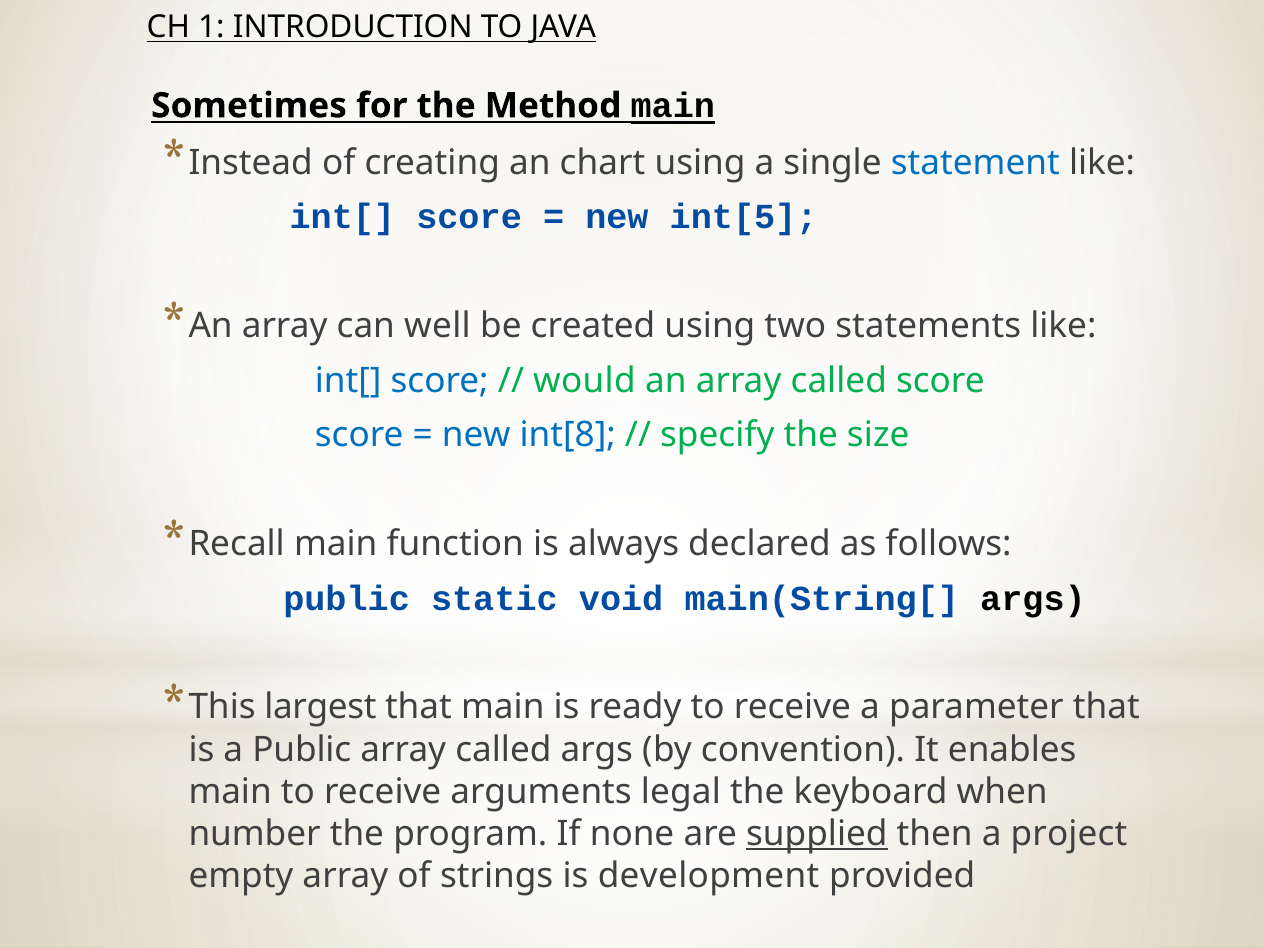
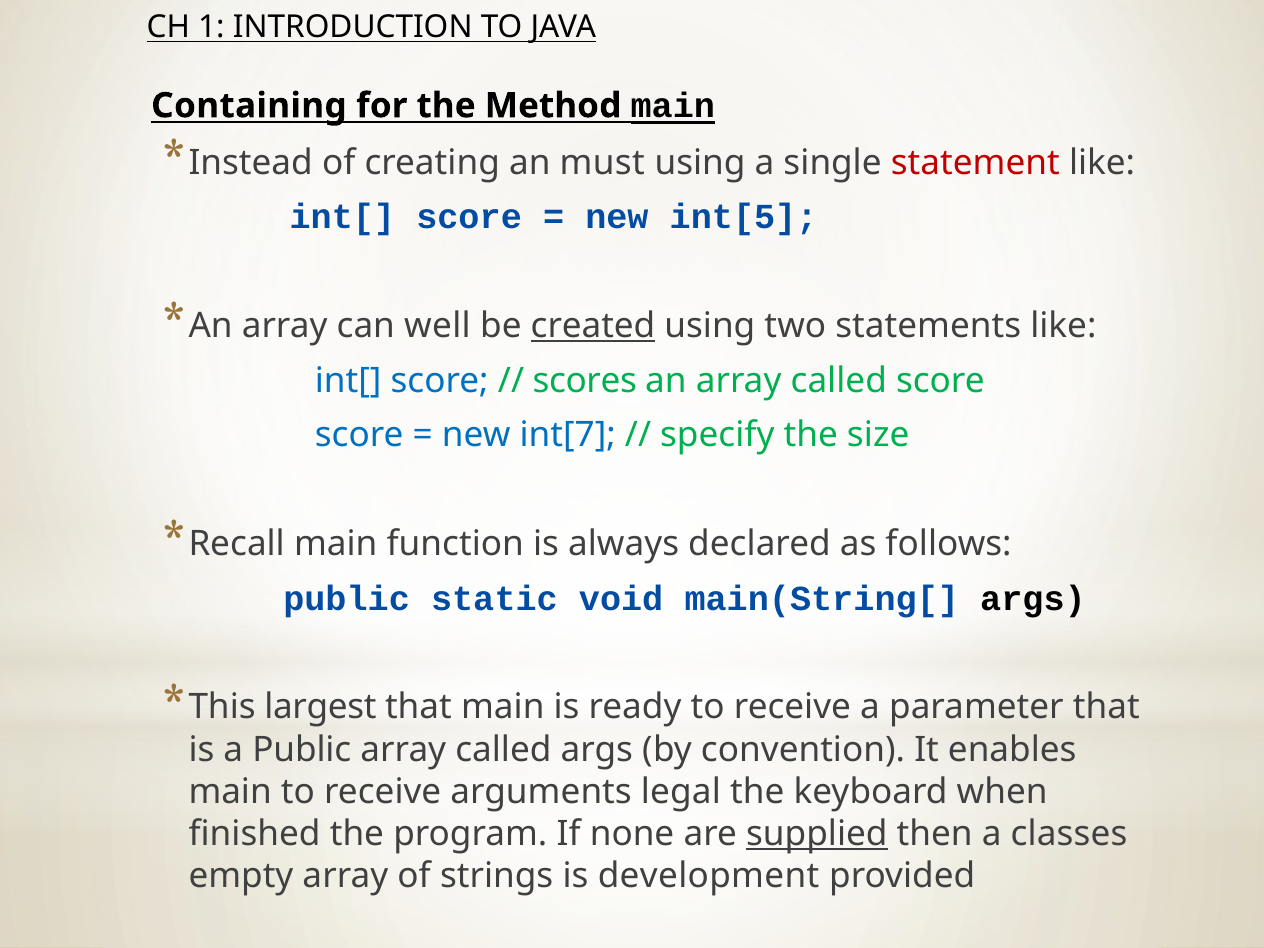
Sometimes: Sometimes -> Containing (249, 106)
chart: chart -> must (602, 163)
statement colour: blue -> red (975, 163)
created underline: none -> present (593, 326)
would: would -> scores (585, 381)
int[8: int[8 -> int[7 (568, 435)
number: number -> finished (255, 834)
project: project -> classes (1069, 834)
